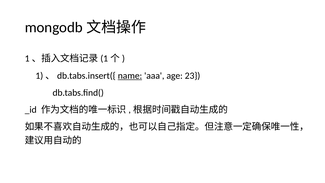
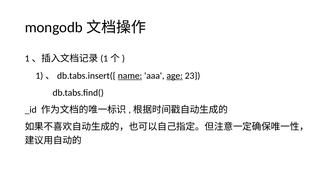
age underline: none -> present (175, 76)
